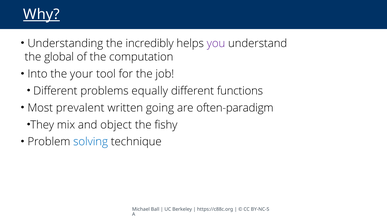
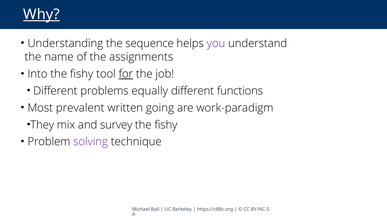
incredibly: incredibly -> sequence (150, 43)
global: global -> name (59, 57)
computation: computation -> assignments (141, 57)
your: your -> fishy (82, 74)
for underline: none -> present (126, 74)
often-paradigm: often-paradigm -> work-paradigm (235, 108)
object: object -> survey (116, 125)
solving colour: blue -> purple (91, 142)
